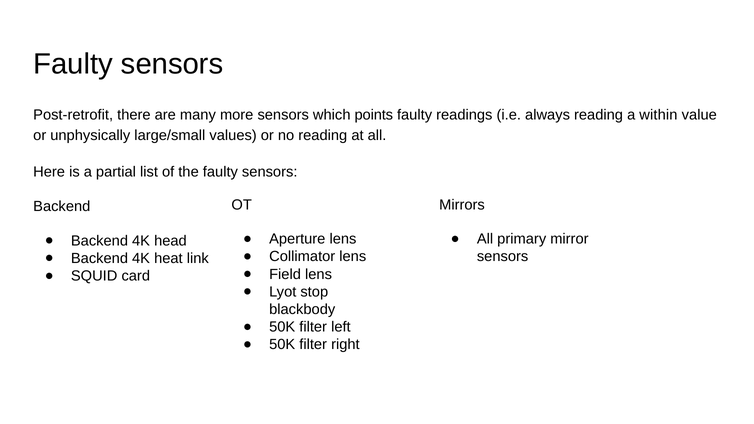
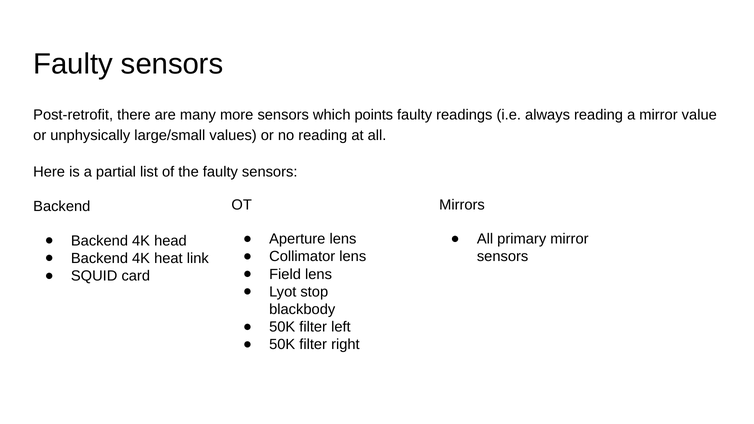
a within: within -> mirror (658, 115)
